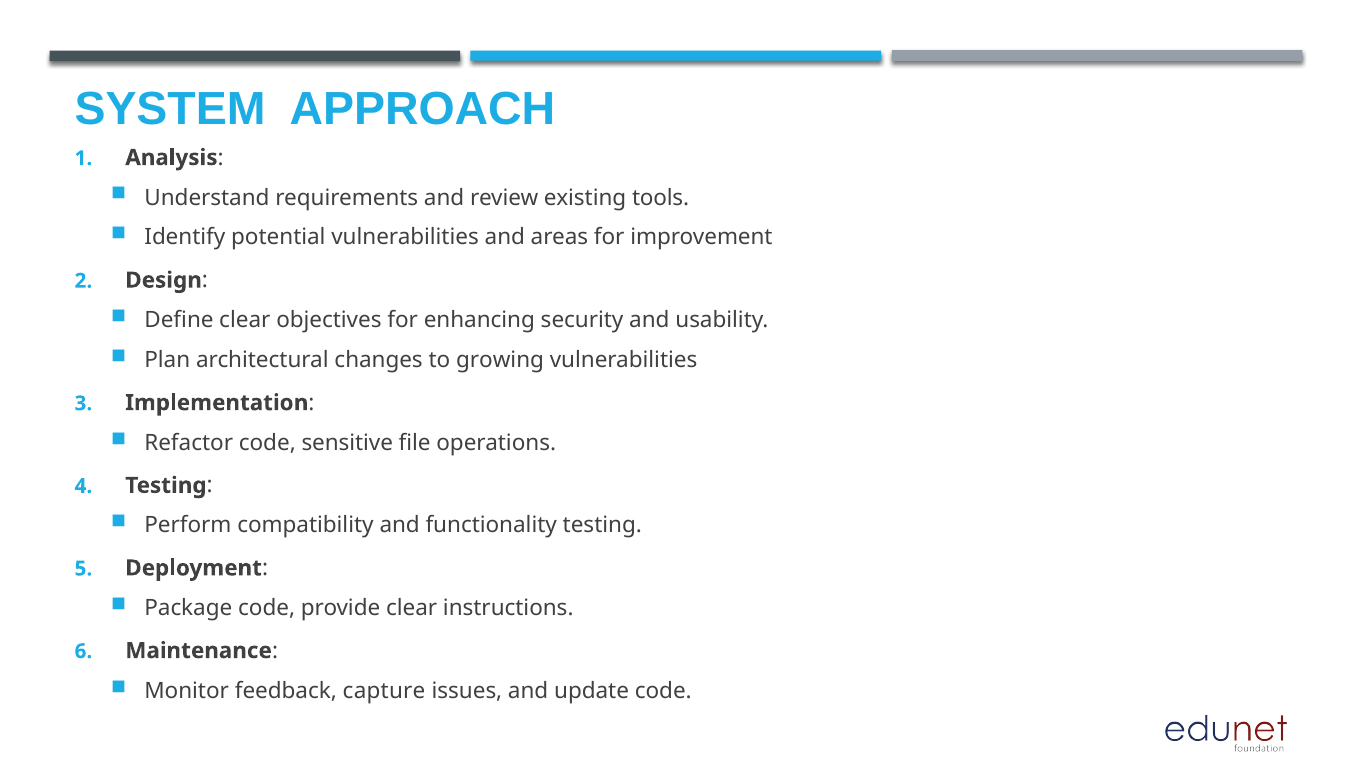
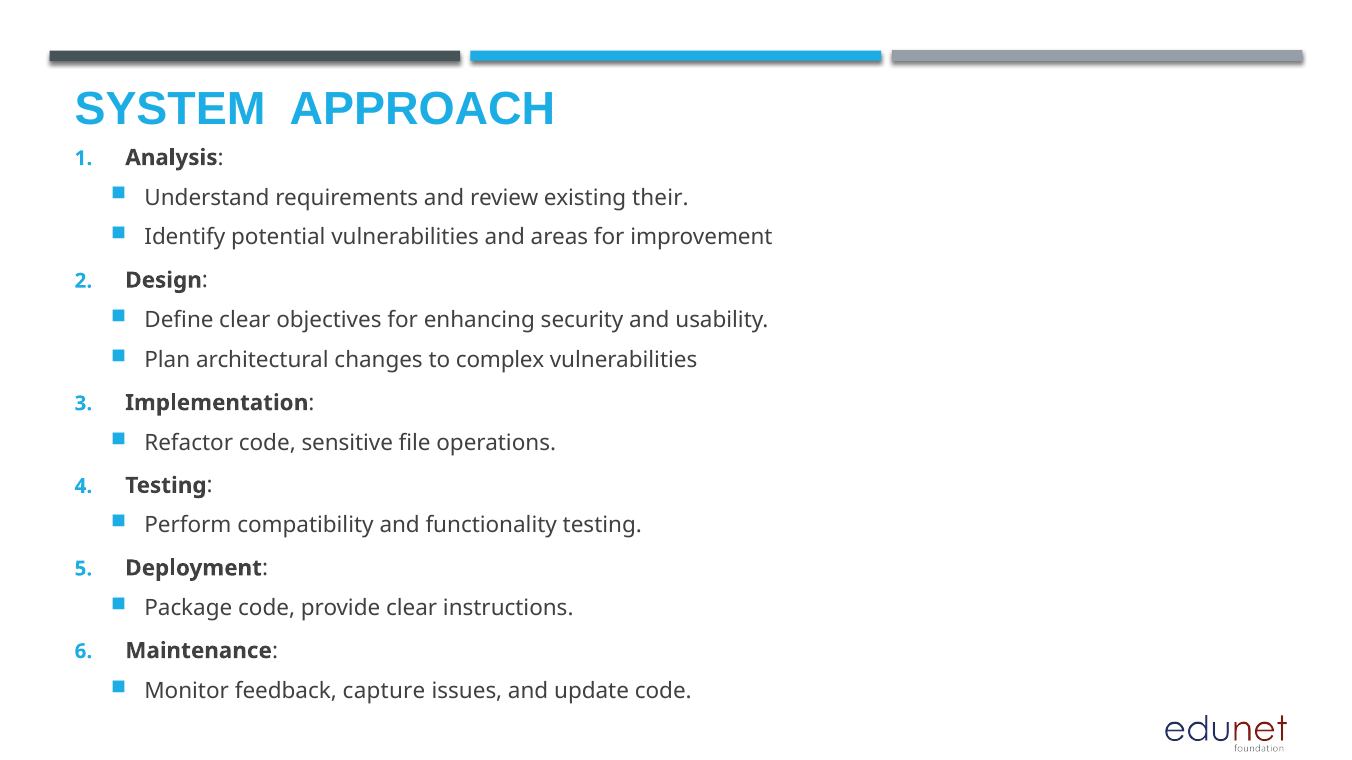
tools: tools -> their (660, 198)
growing: growing -> complex (500, 360)
